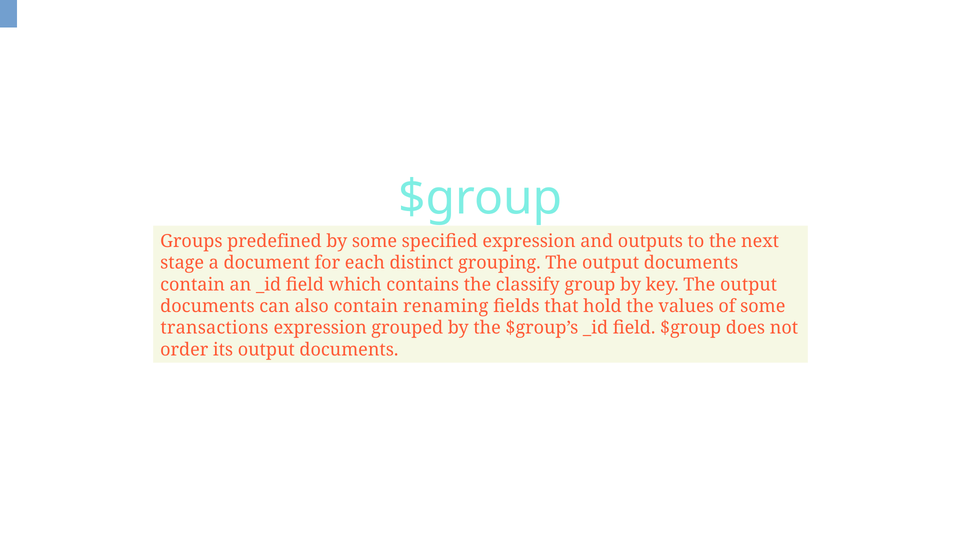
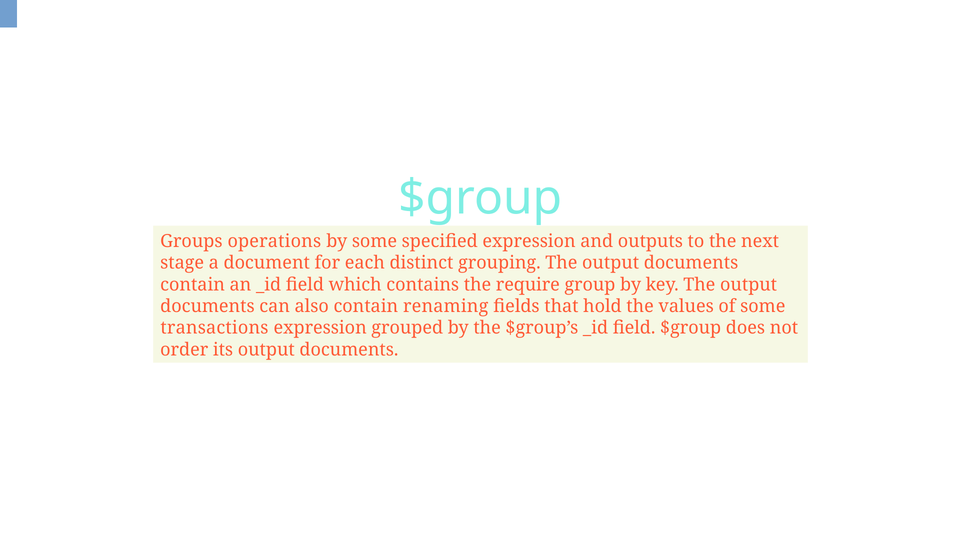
predefined: predefined -> operations (274, 241)
classify: classify -> require (528, 284)
